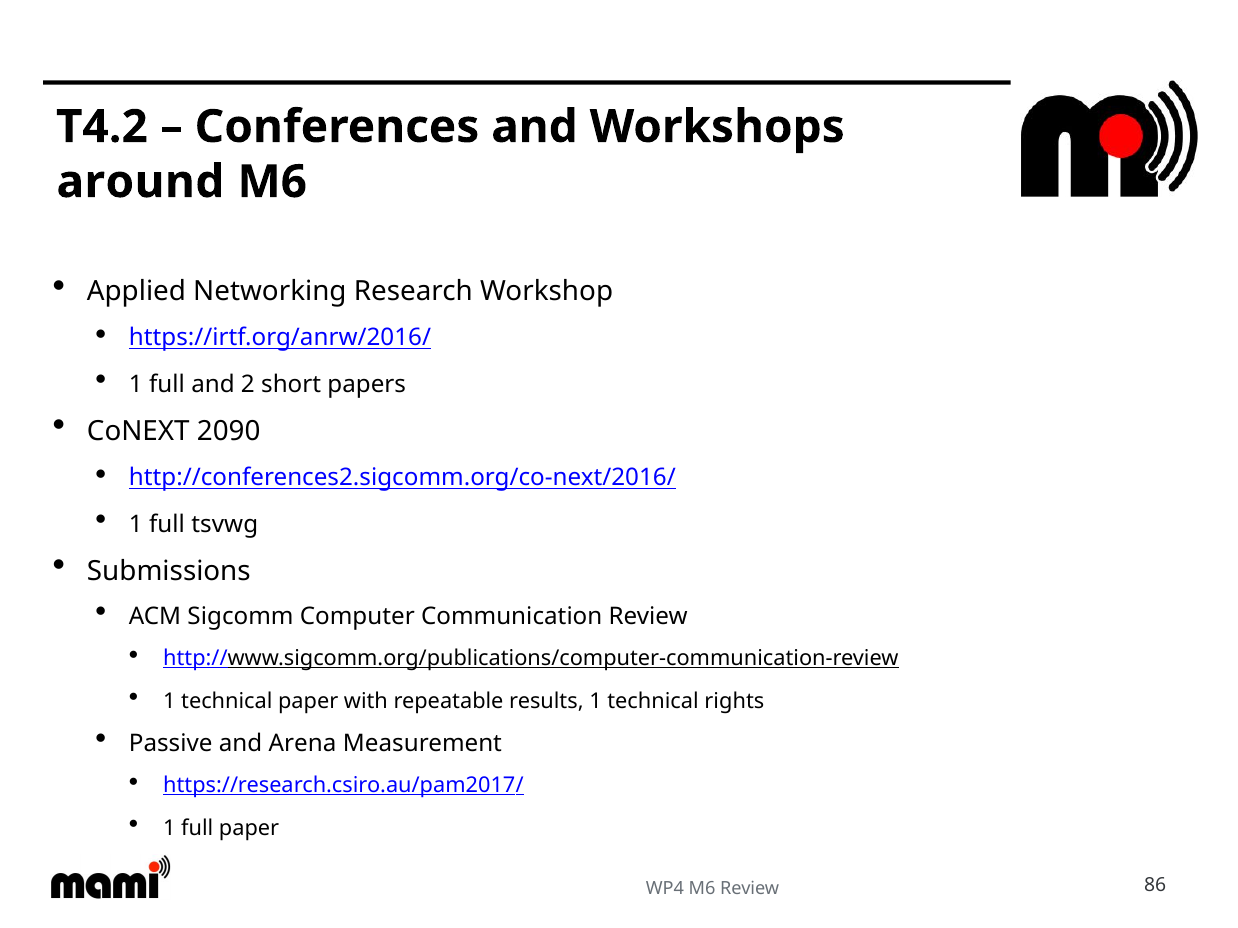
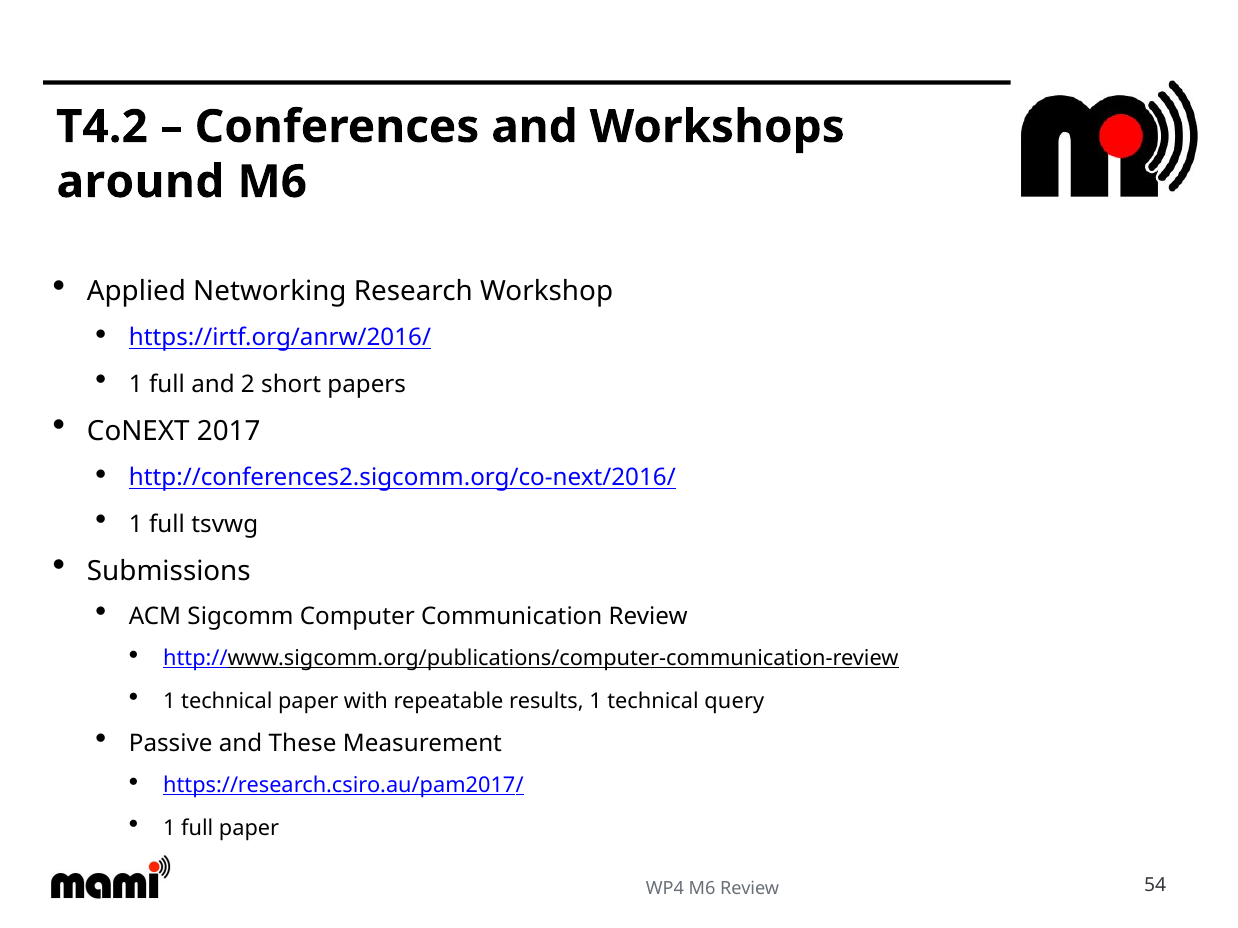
2090: 2090 -> 2017 (229, 431)
rights: rights -> query (734, 702)
Arena: Arena -> These (303, 744)
86: 86 -> 54 (1155, 886)
